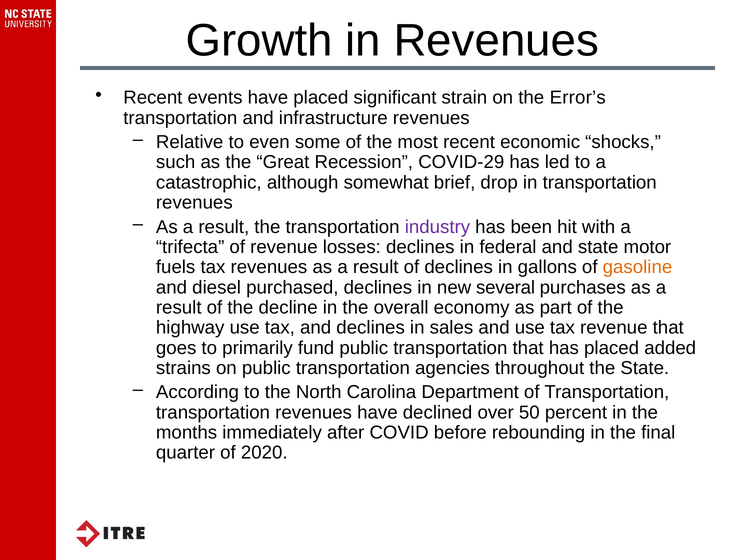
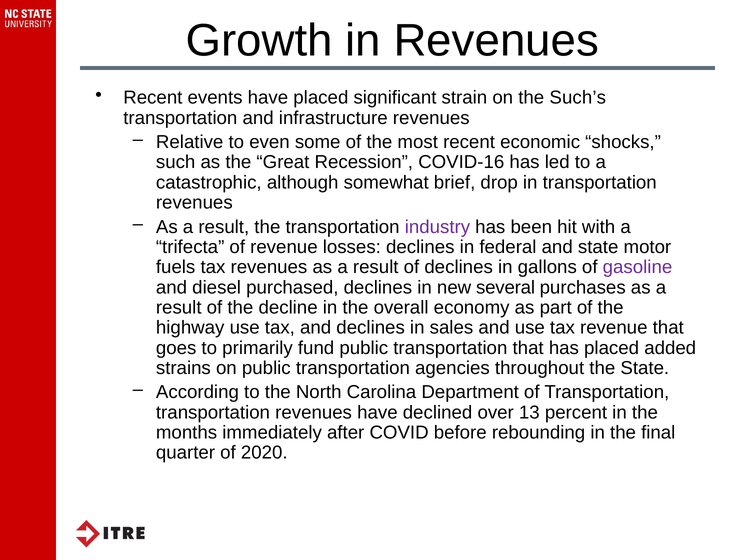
Error’s: Error’s -> Such’s (578, 98)
COVID-29: COVID-29 -> COVID-16 (461, 162)
gasoline colour: orange -> purple (637, 267)
50: 50 -> 13 (529, 413)
